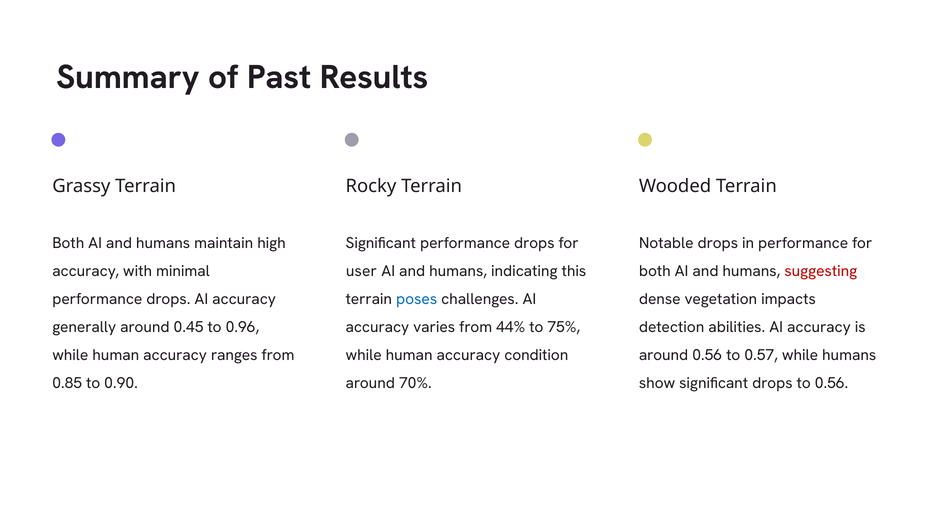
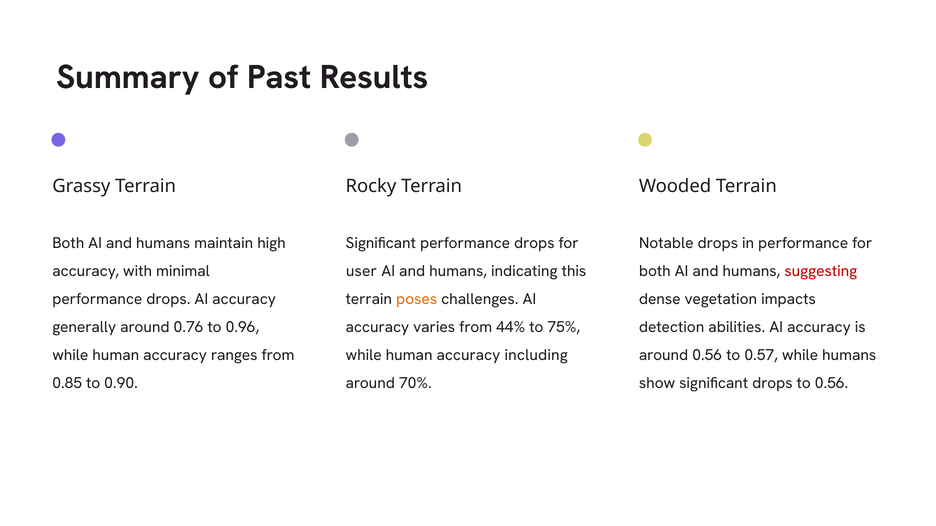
poses colour: blue -> orange (417, 300)
0.45: 0.45 -> 0.76 (189, 328)
condition: condition -> including (536, 356)
